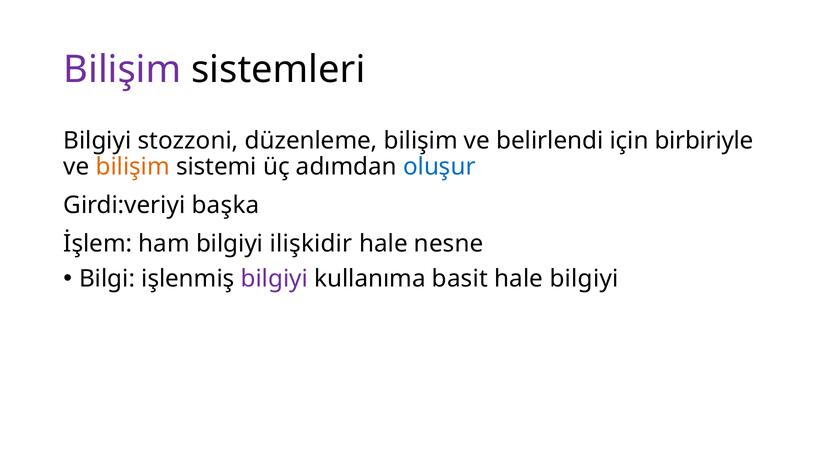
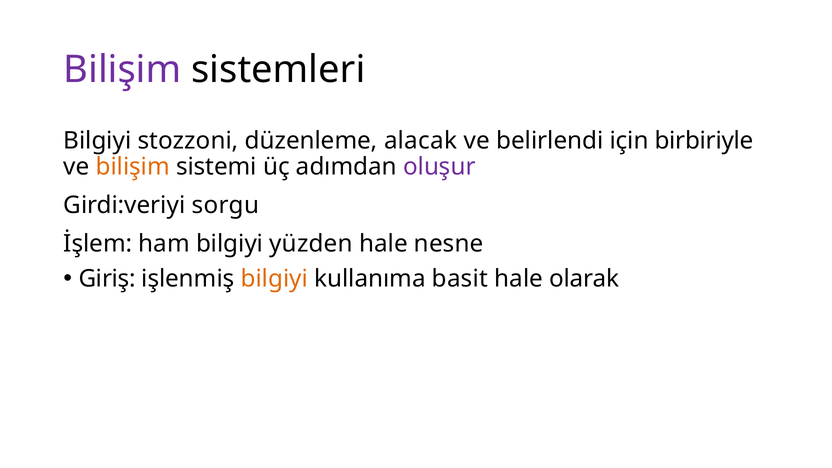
düzenleme bilişim: bilişim -> alacak (421, 141)
oluşur colour: blue -> purple (439, 167)
başka: başka -> sorgu (225, 205)
ilişkidir: ilişkidir -> yüzden (311, 244)
Bilgi: Bilgi -> Giriş (107, 279)
bilgiyi colour: purple -> orange (274, 279)
hale bilgiyi: bilgiyi -> olarak (584, 279)
